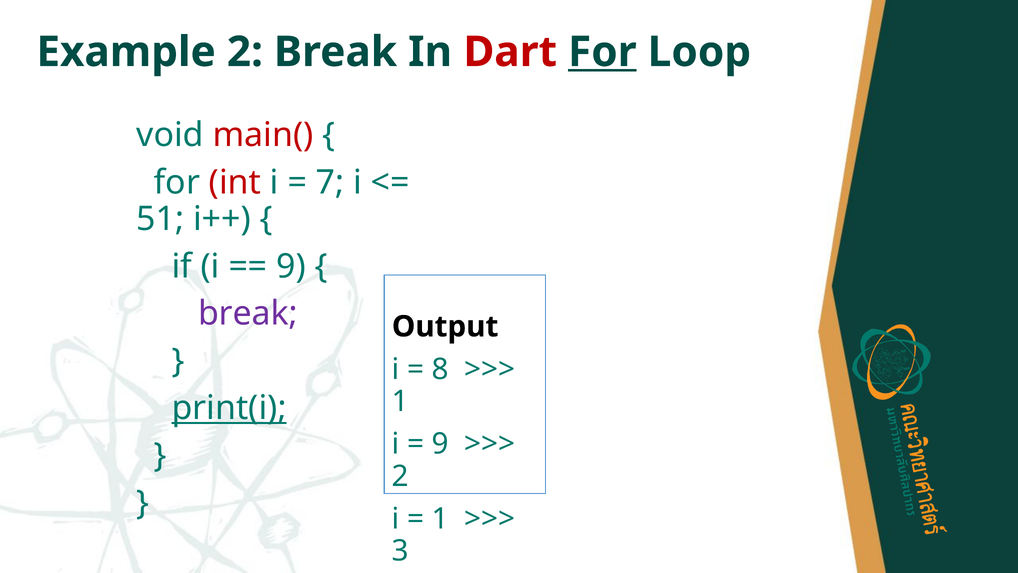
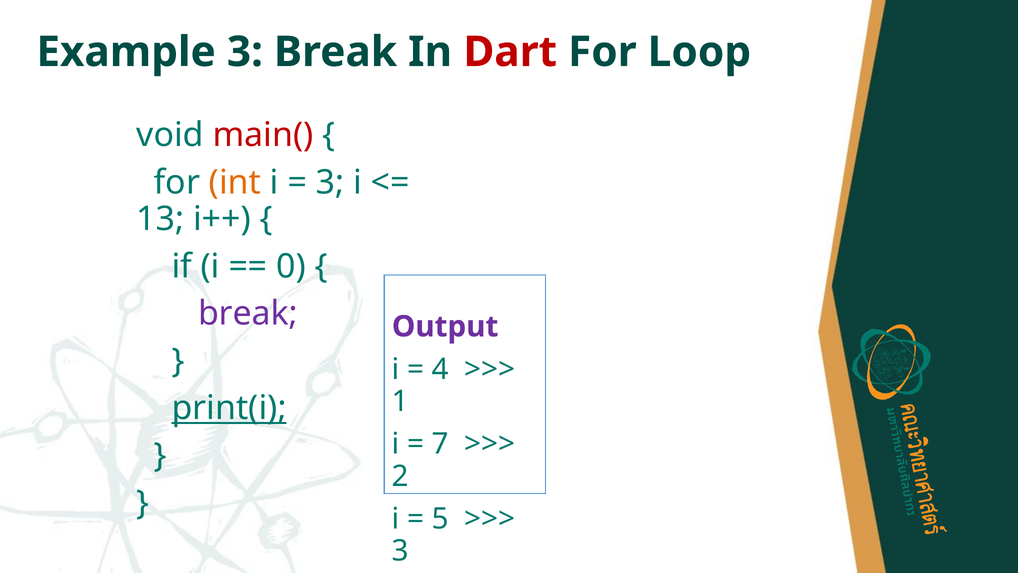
Example 2: 2 -> 3 (245, 52)
For underline: present -> none (602, 52)
int colour: red -> orange (235, 182)
7: 7 -> 3 (330, 182)
51: 51 -> 13 (160, 219)
9: 9 -> 0 (291, 266)
Output colour: black -> purple (445, 326)
8: 8 -> 4 (440, 369)
9: 9 -> 7 (440, 444)
1: 1 -> 5 (440, 519)
